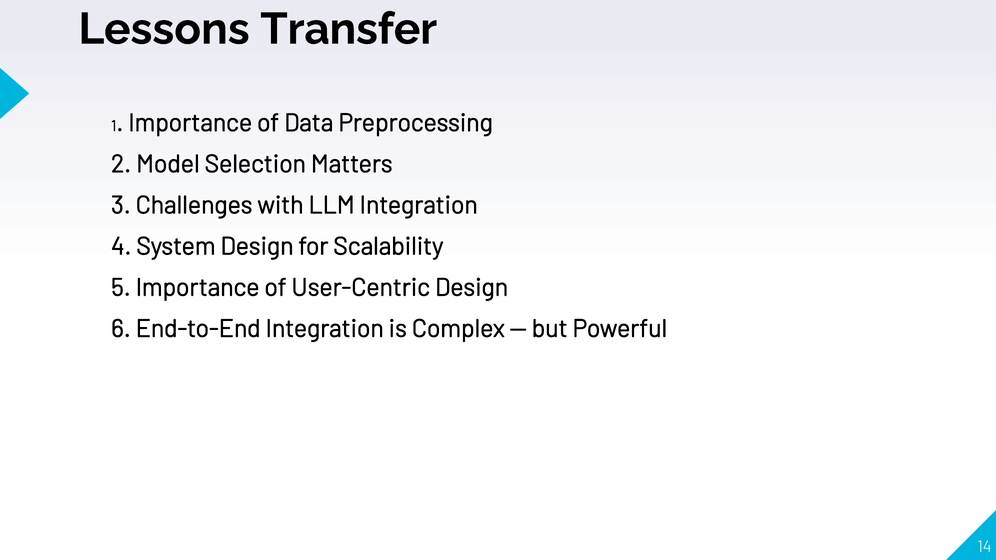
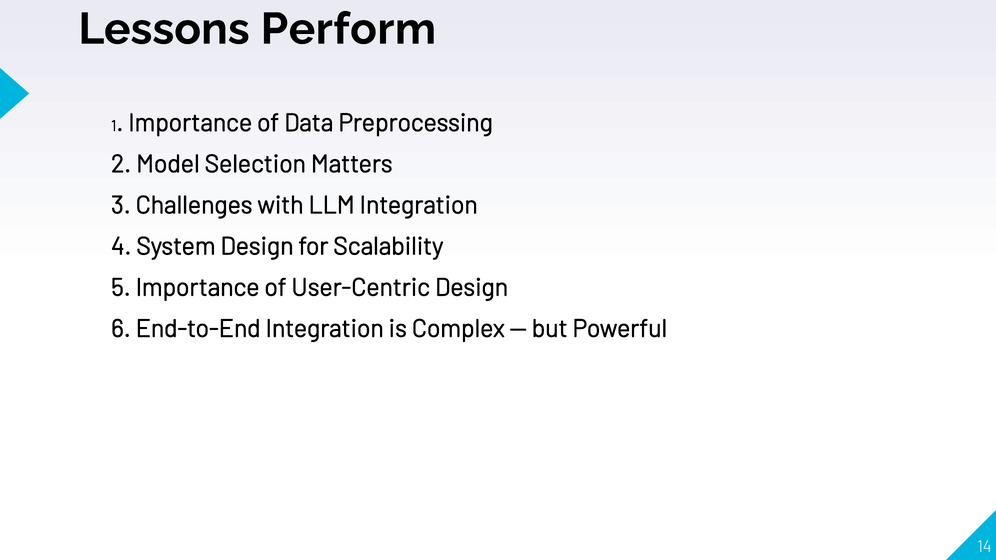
Transfer: Transfer -> Perform (348, 29)
